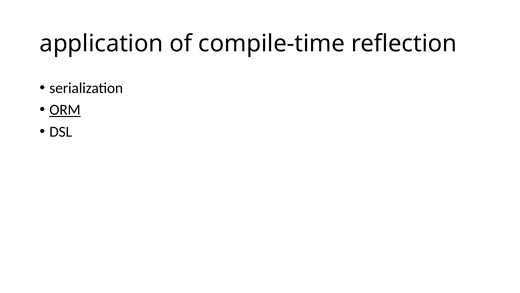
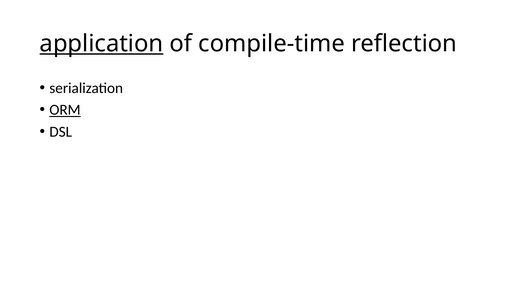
application underline: none -> present (101, 44)
